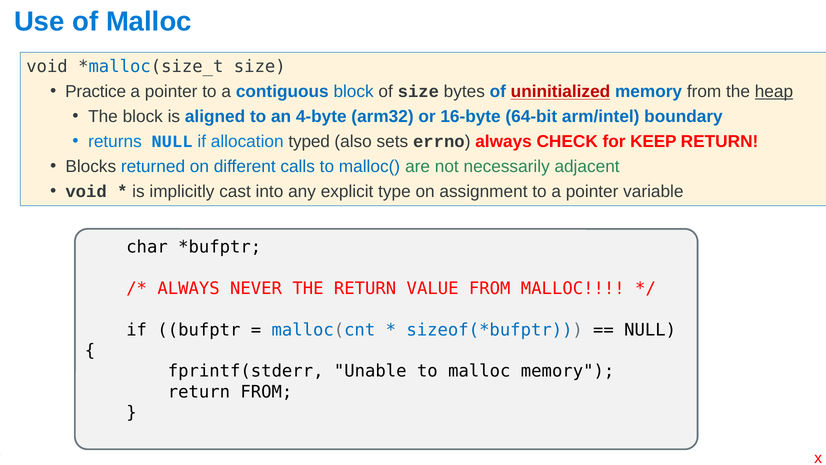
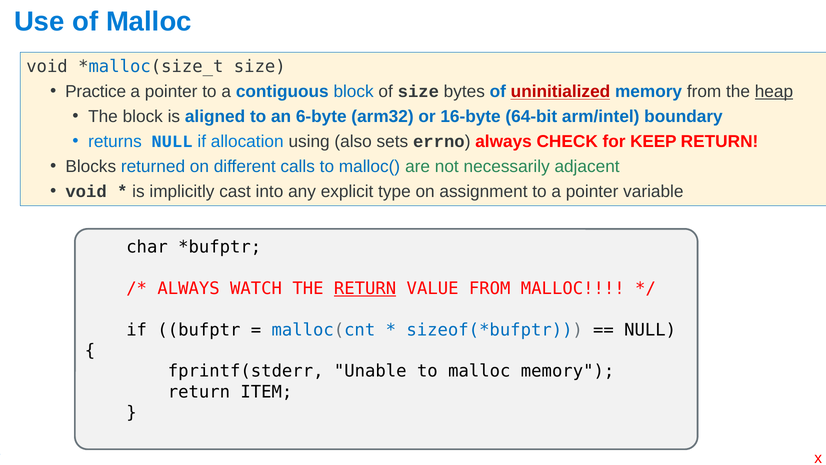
4-byte: 4-byte -> 6-byte (321, 117)
typed: typed -> using (309, 142)
NEVER: NEVER -> WATCH (256, 288)
RETURN underline: none -> present (365, 288)
return FROM: FROM -> ITEM (266, 392)
